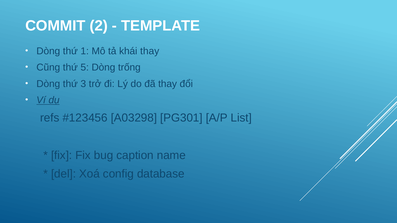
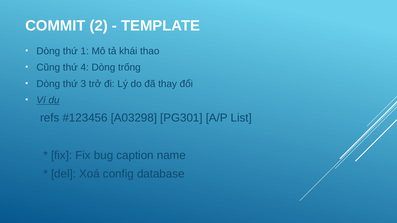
khái thay: thay -> thao (150, 51)
5: 5 -> 4 (85, 68)
